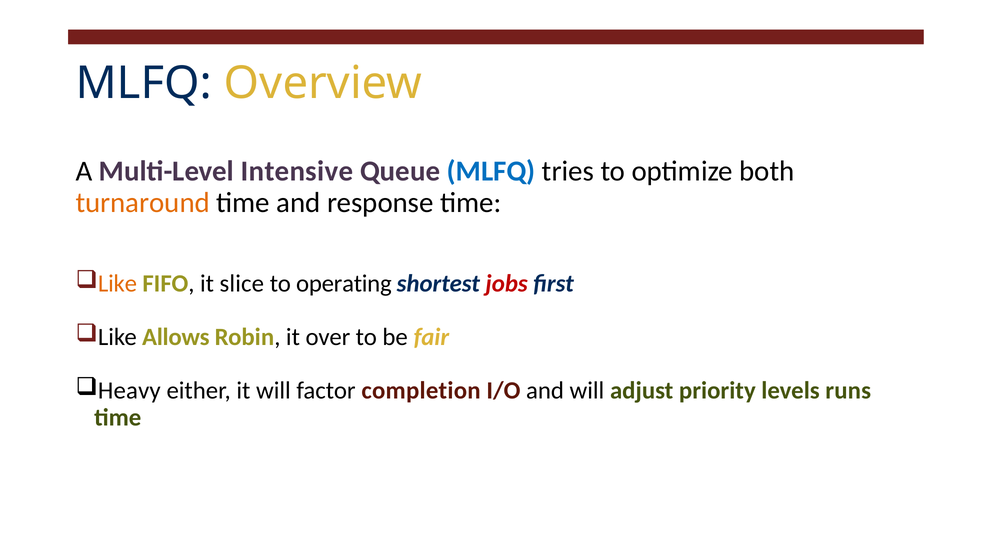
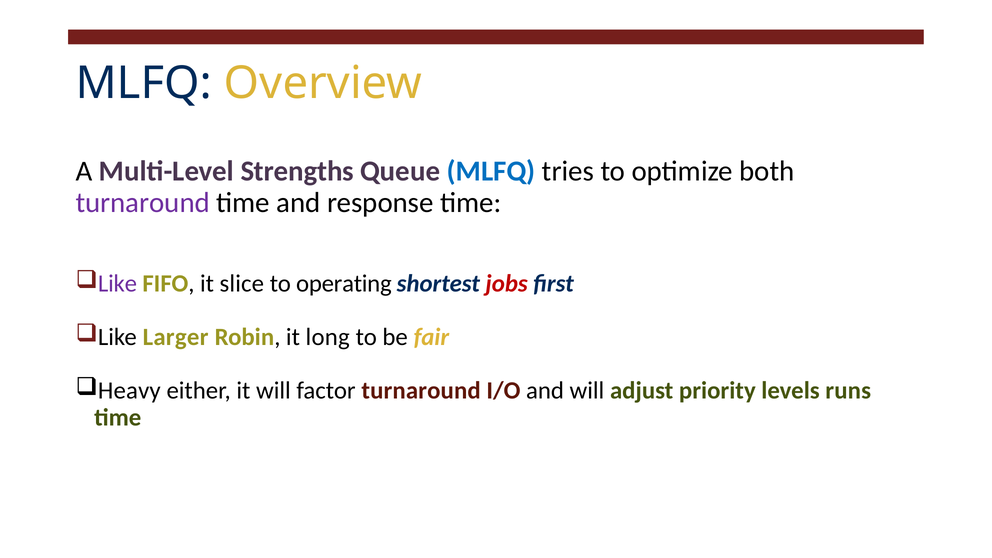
Intensive: Intensive -> Strengths (297, 171)
turnaround colour: orange -> purple (143, 203)
Like colour: orange -> purple (117, 284)
Allows: Allows -> Larger (176, 337)
over: over -> long (328, 337)
factor completion: completion -> turnaround (421, 391)
